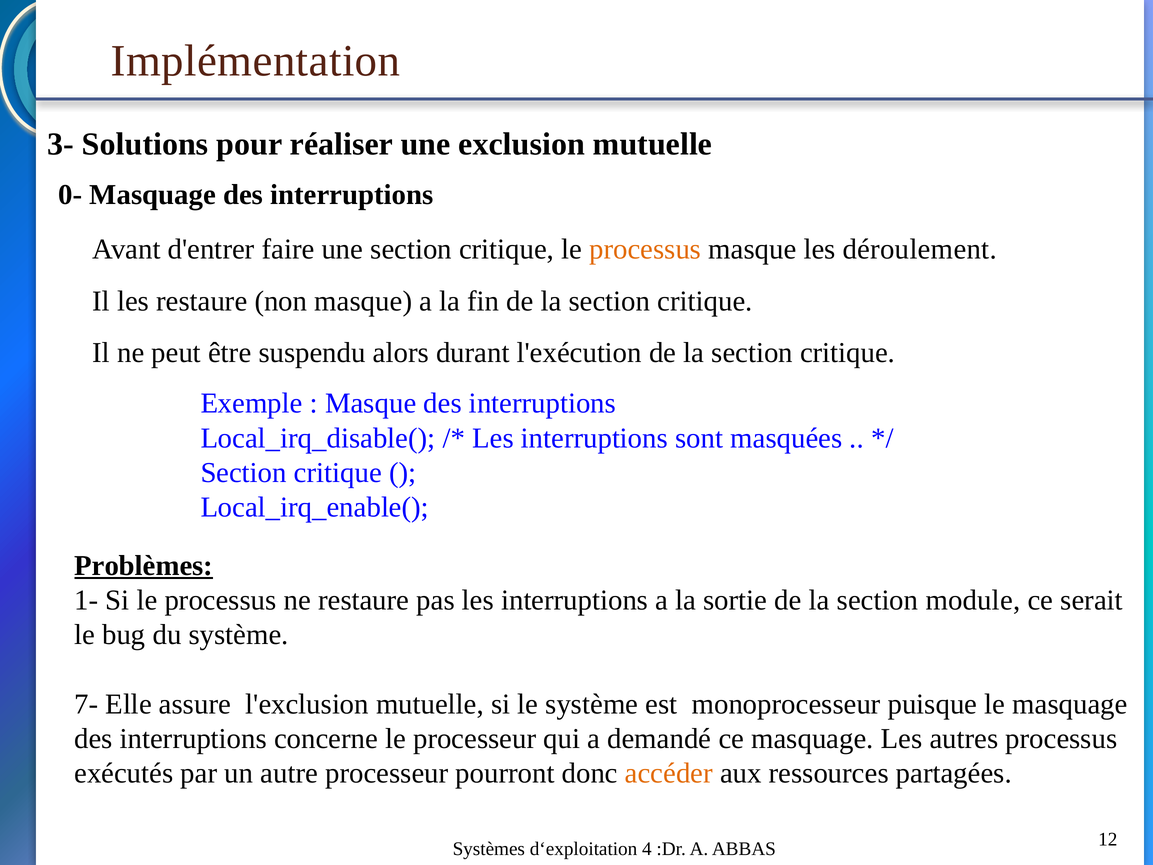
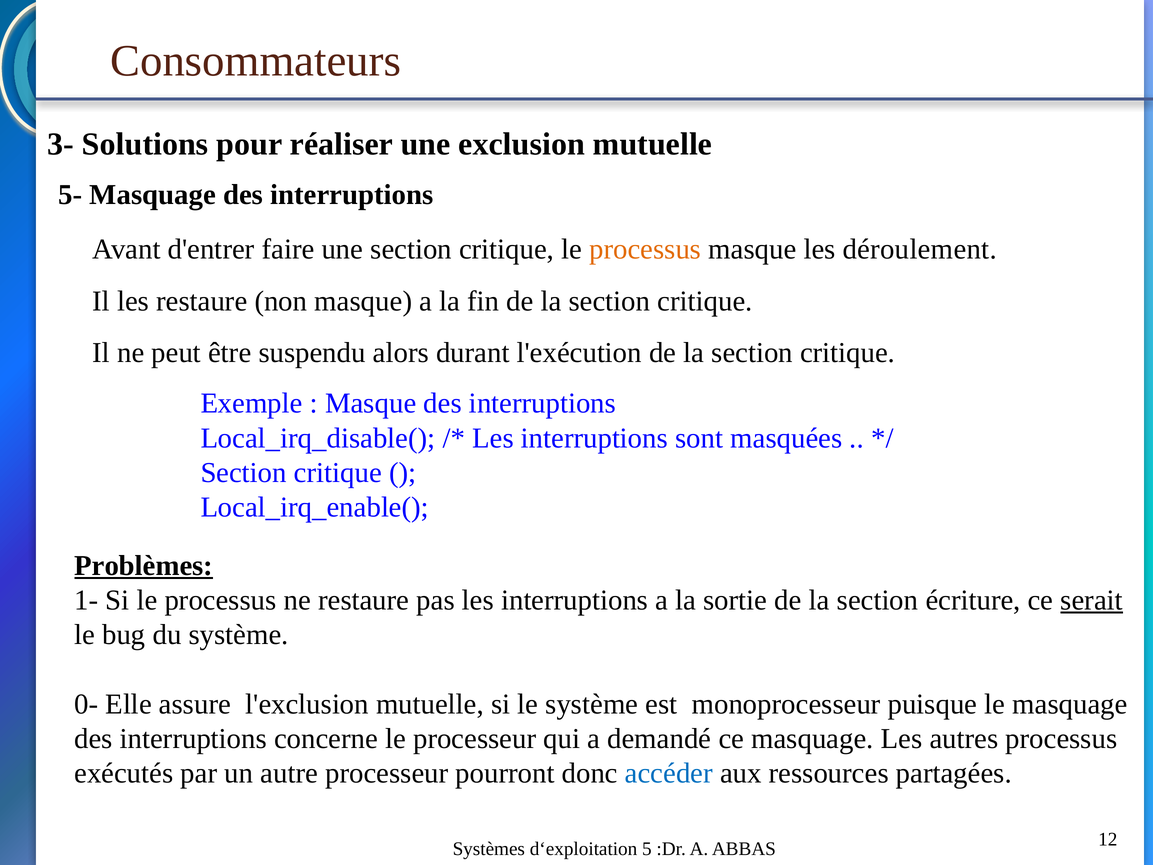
Implémentation: Implémentation -> Consommateurs (256, 61)
0-: 0- -> 5- (70, 195)
module: module -> écriture (973, 600)
serait underline: none -> present (1092, 600)
7-: 7- -> 0- (86, 704)
accéder colour: orange -> blue (669, 773)
4: 4 -> 5 (647, 849)
